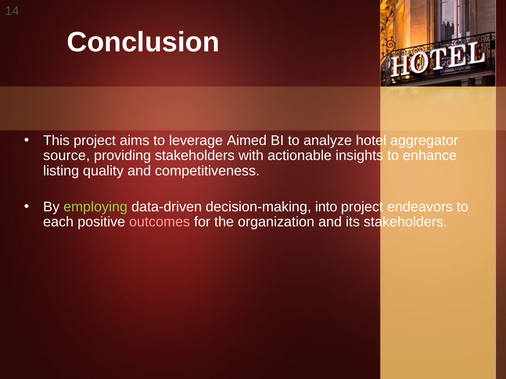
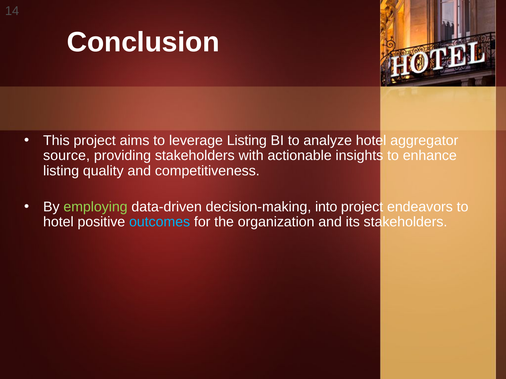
leverage Aimed: Aimed -> Listing (247, 141)
each: each -> hotel (58, 222)
outcomes colour: pink -> light blue (160, 222)
